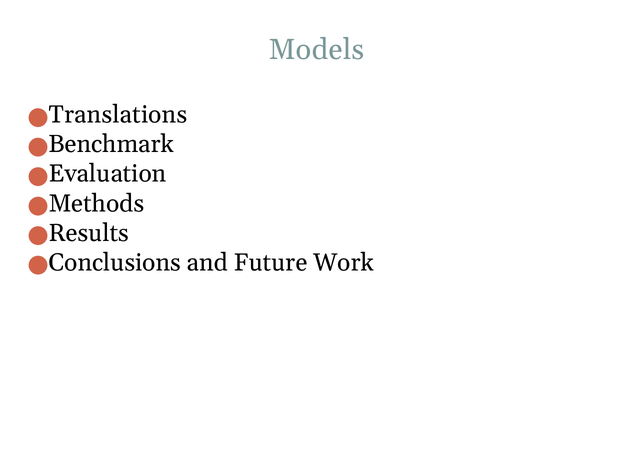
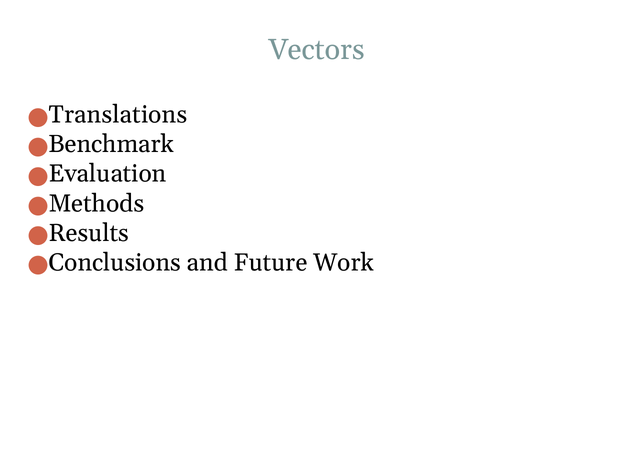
Models: Models -> Vectors (317, 50)
